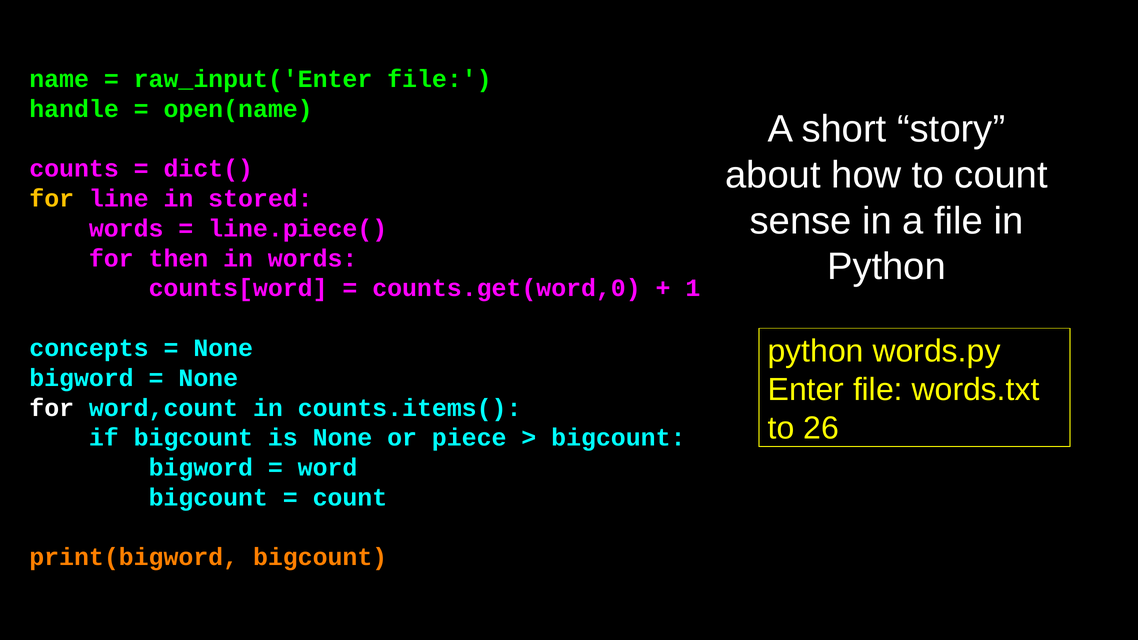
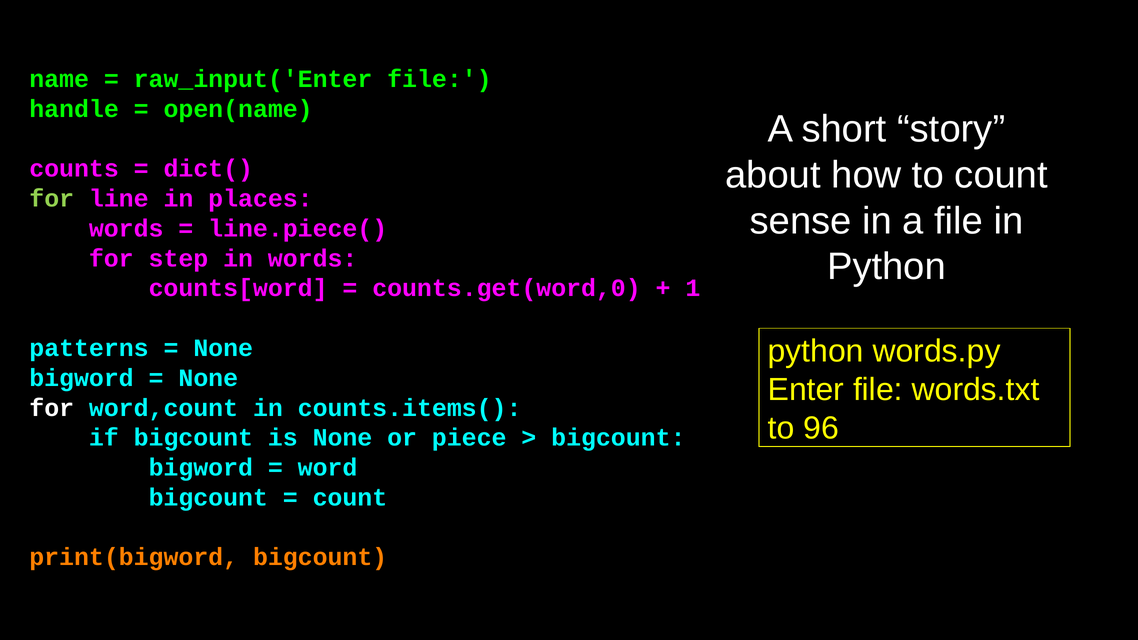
for colour: yellow -> light green (52, 199)
stored: stored -> places (260, 199)
then: then -> step (178, 258)
concepts: concepts -> patterns (89, 348)
26: 26 -> 96 (821, 428)
